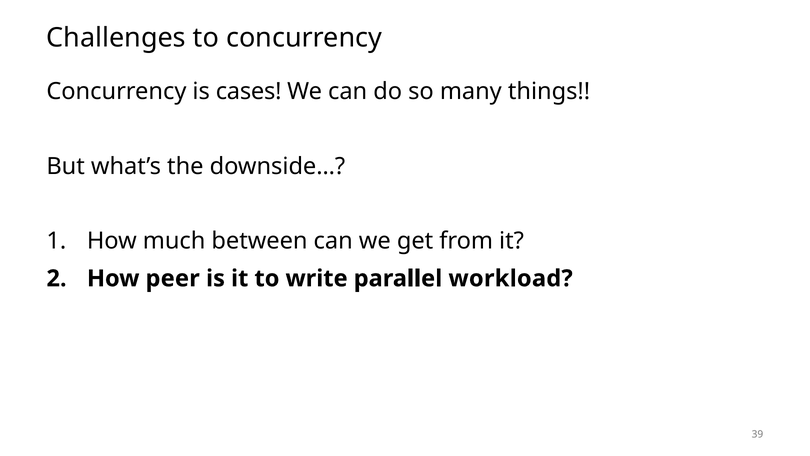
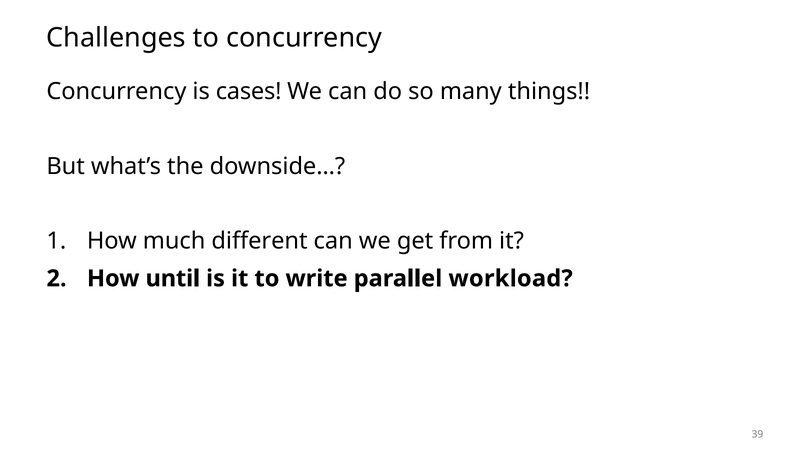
between: between -> different (260, 241)
peer: peer -> until (173, 278)
